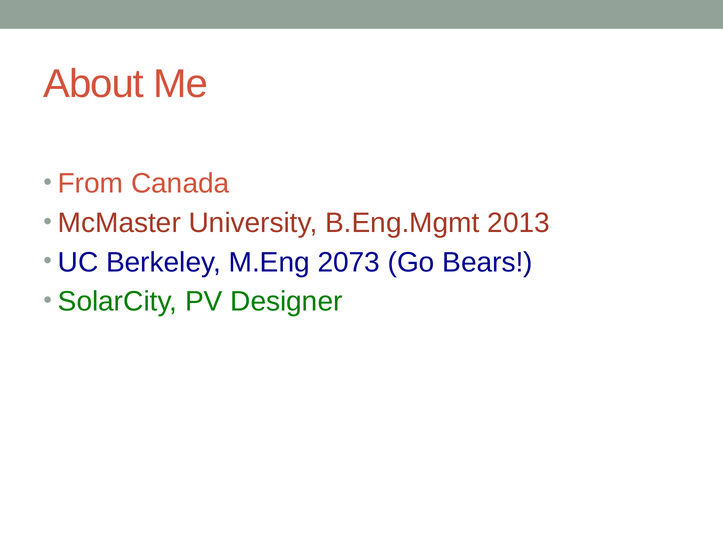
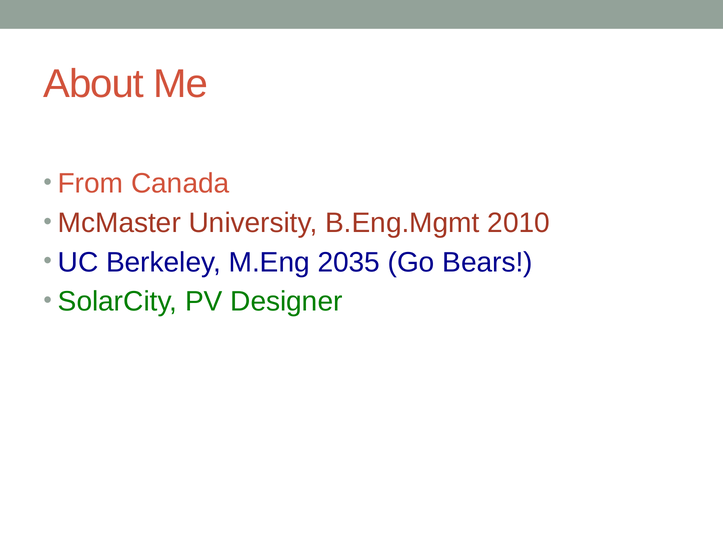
2013: 2013 -> 2010 (519, 223)
2073: 2073 -> 2035 (349, 262)
